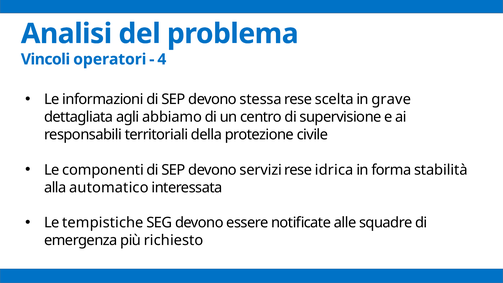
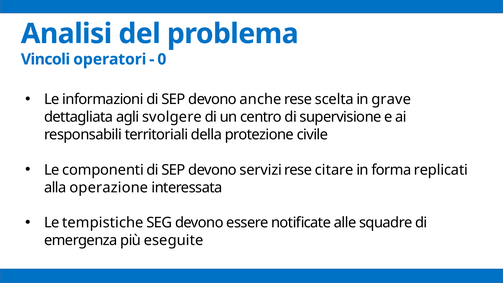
4: 4 -> 0 (162, 59)
stessa: stessa -> anche (261, 99)
abbiamo: abbiamo -> svolgere (172, 117)
idrica: idrica -> citare (334, 170)
stabilità: stabilità -> replicati (441, 170)
automatico: automatico -> operazione (109, 188)
richiesto: richiesto -> eseguite (174, 240)
